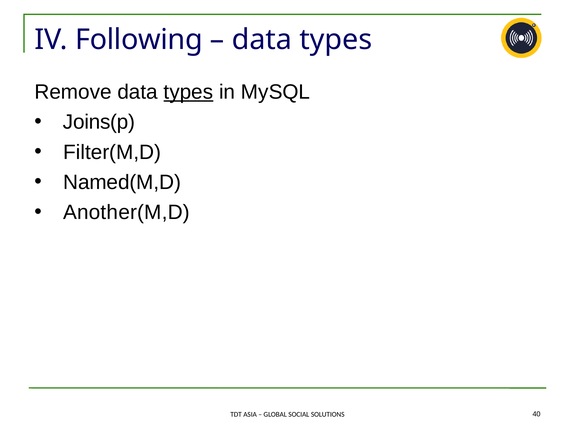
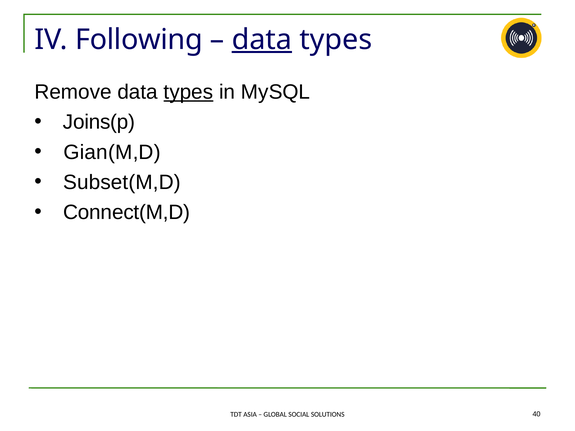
data underline: none -> present (262, 40)
Filter(M,D: Filter(M,D -> Gian(M,D (112, 152)
Named(M,D: Named(M,D -> Subset(M,D (122, 182)
Another(M,D: Another(M,D -> Connect(M,D (127, 212)
